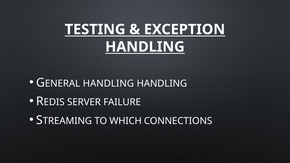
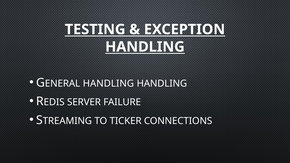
WHICH: WHICH -> TICKER (126, 121)
